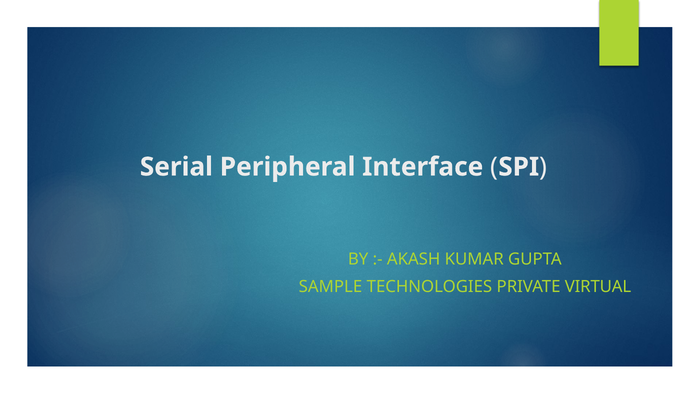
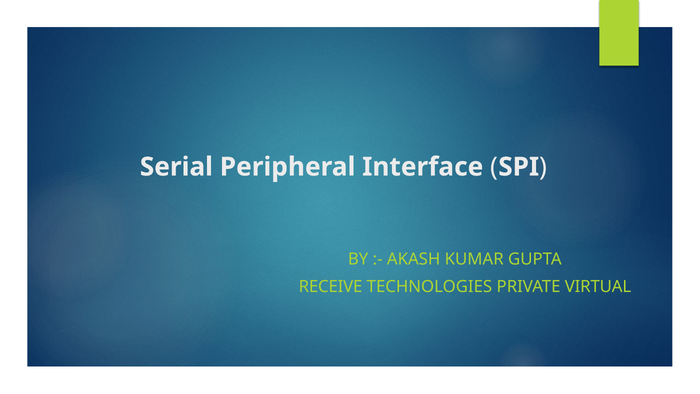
SAMPLE: SAMPLE -> RECEIVE (331, 287)
